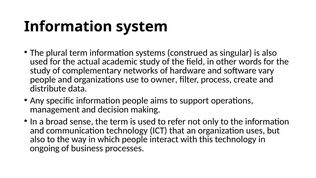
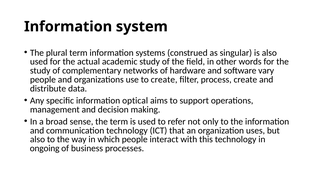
to owner: owner -> create (164, 80)
information people: people -> optical (135, 100)
